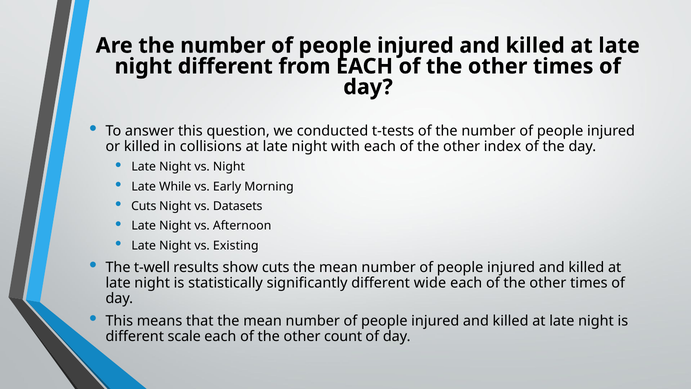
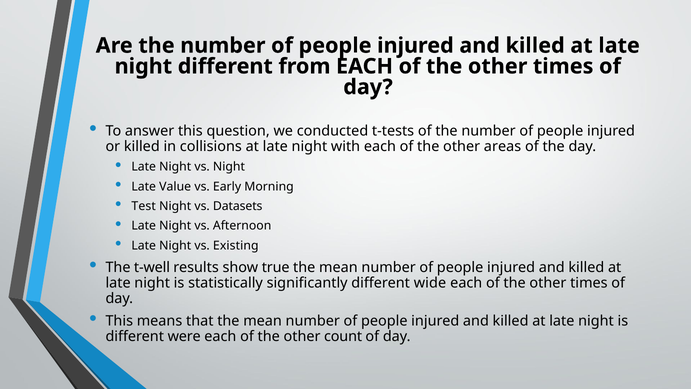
index: index -> areas (503, 146)
While: While -> Value (175, 186)
Cuts: Cuts -> Test (144, 206)
show cuts: cuts -> true (276, 267)
scale: scale -> were (184, 336)
